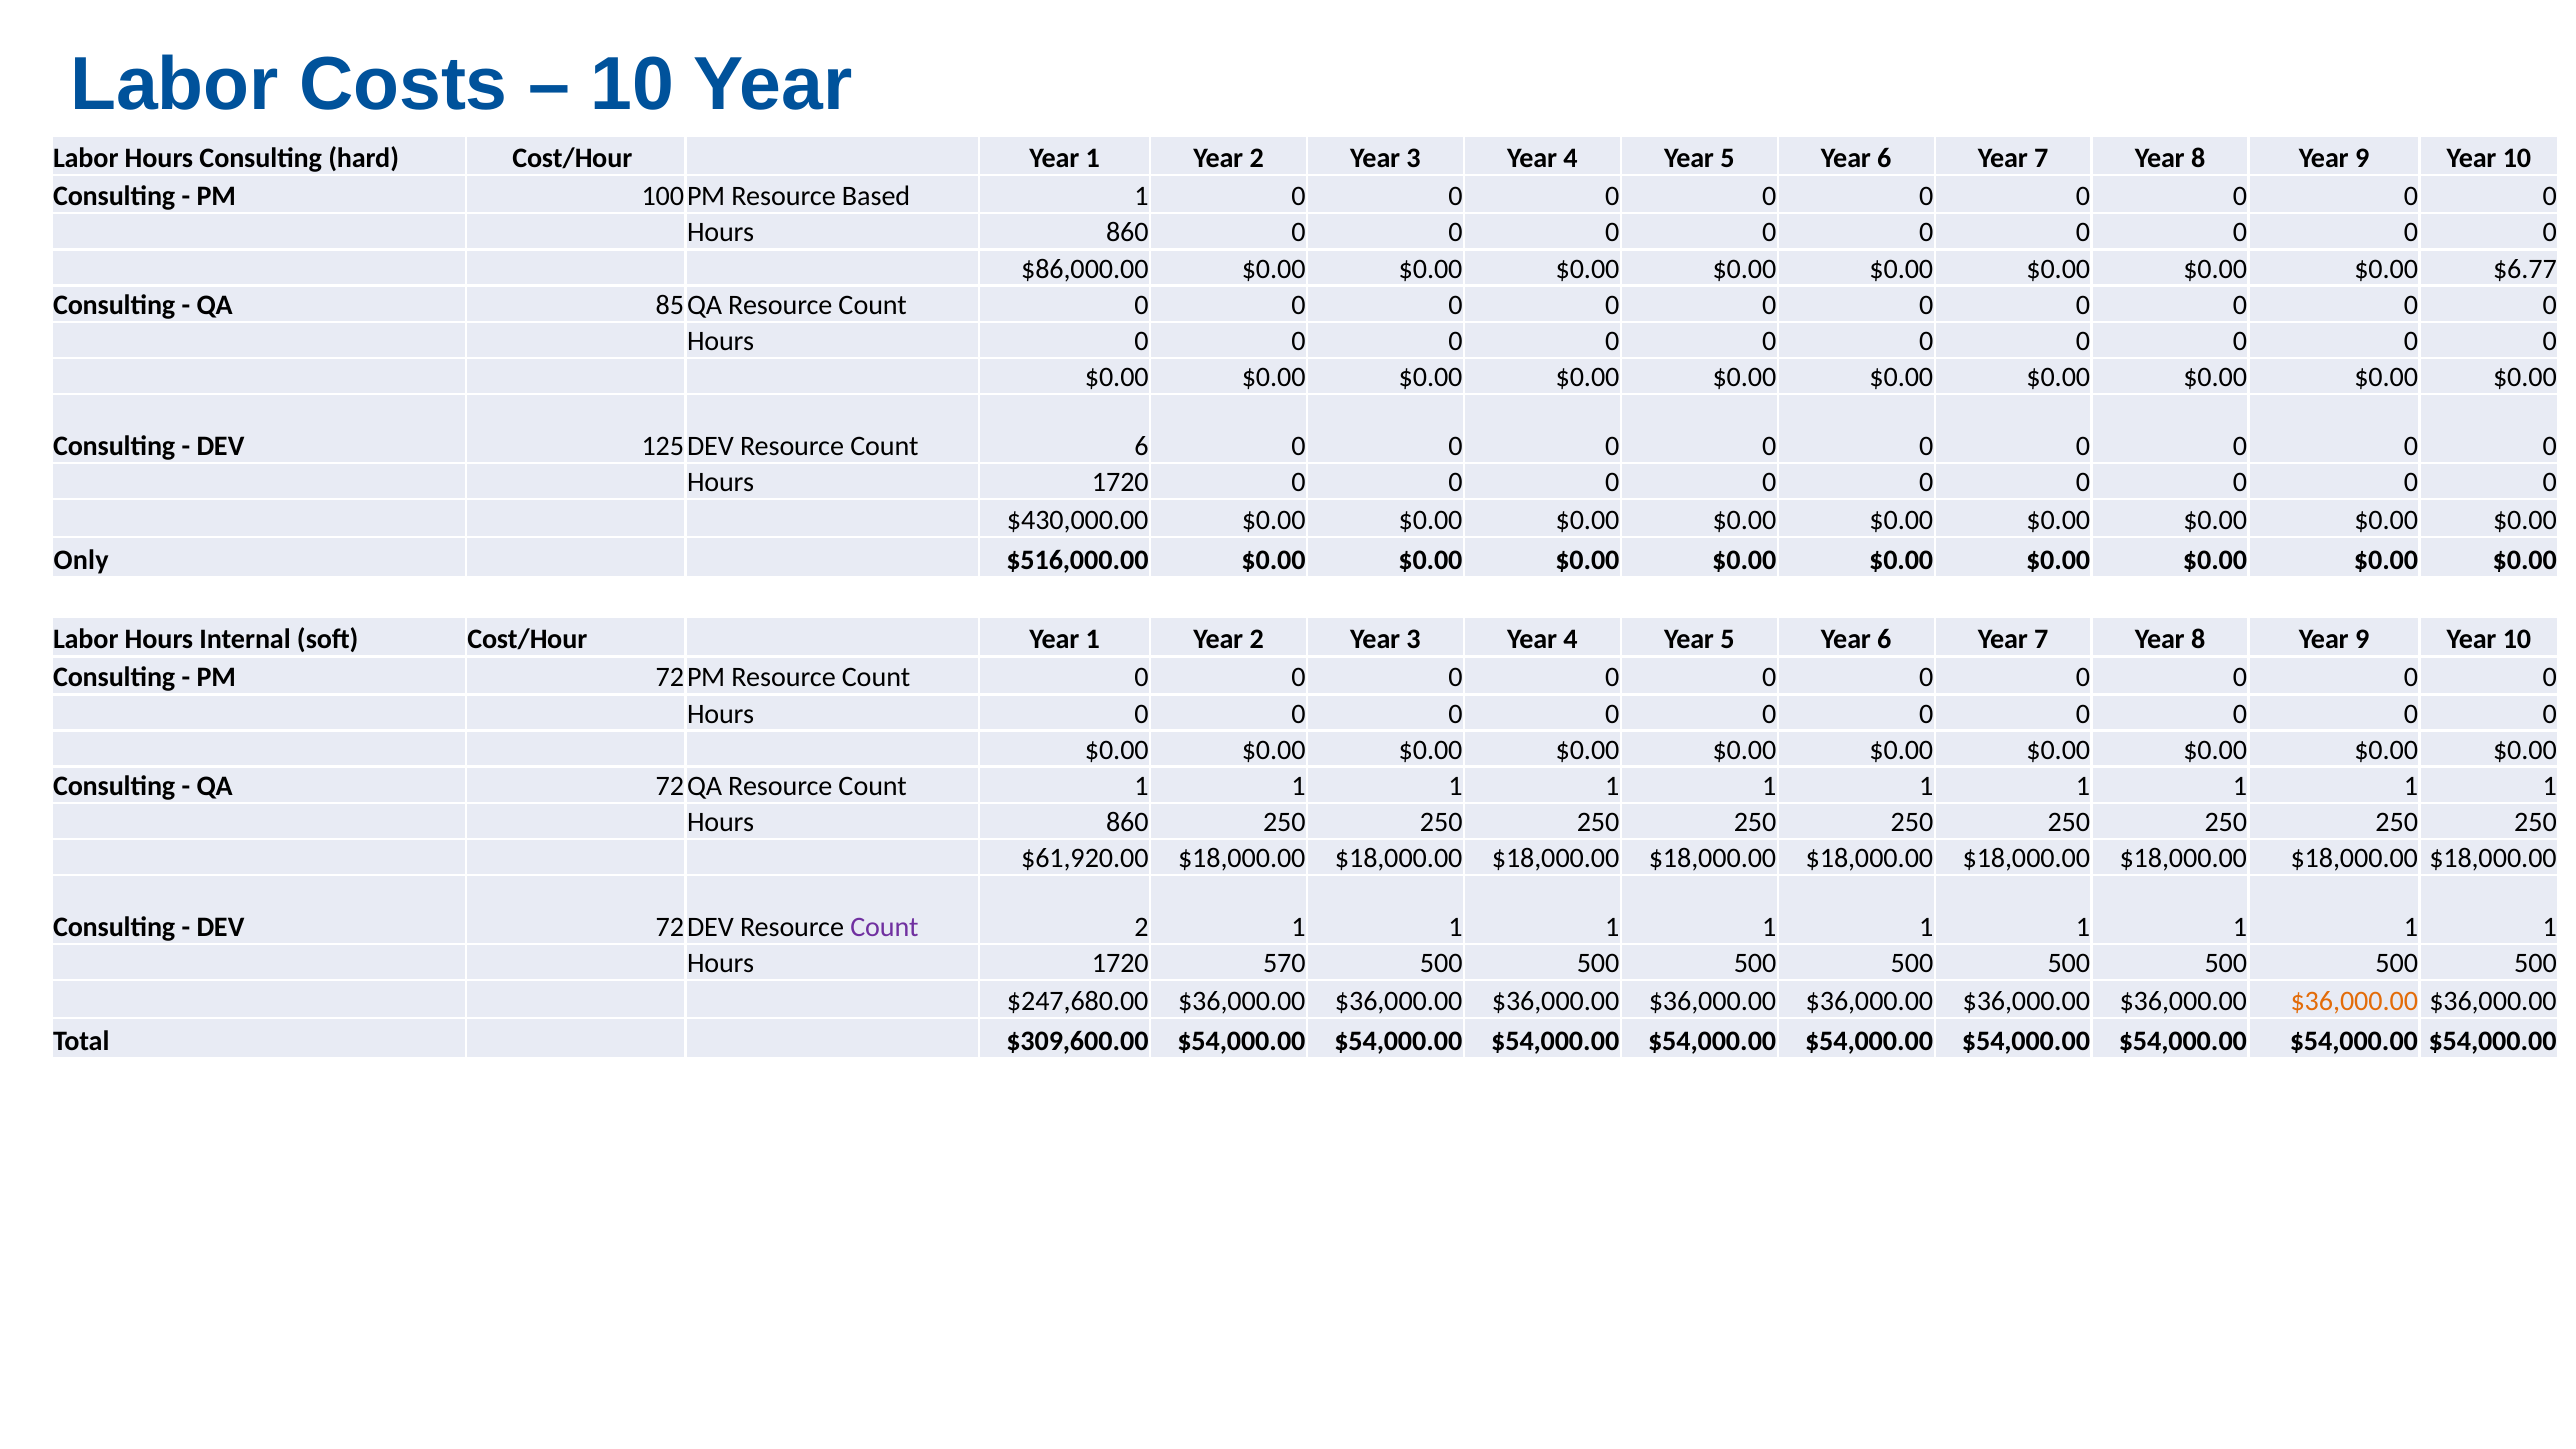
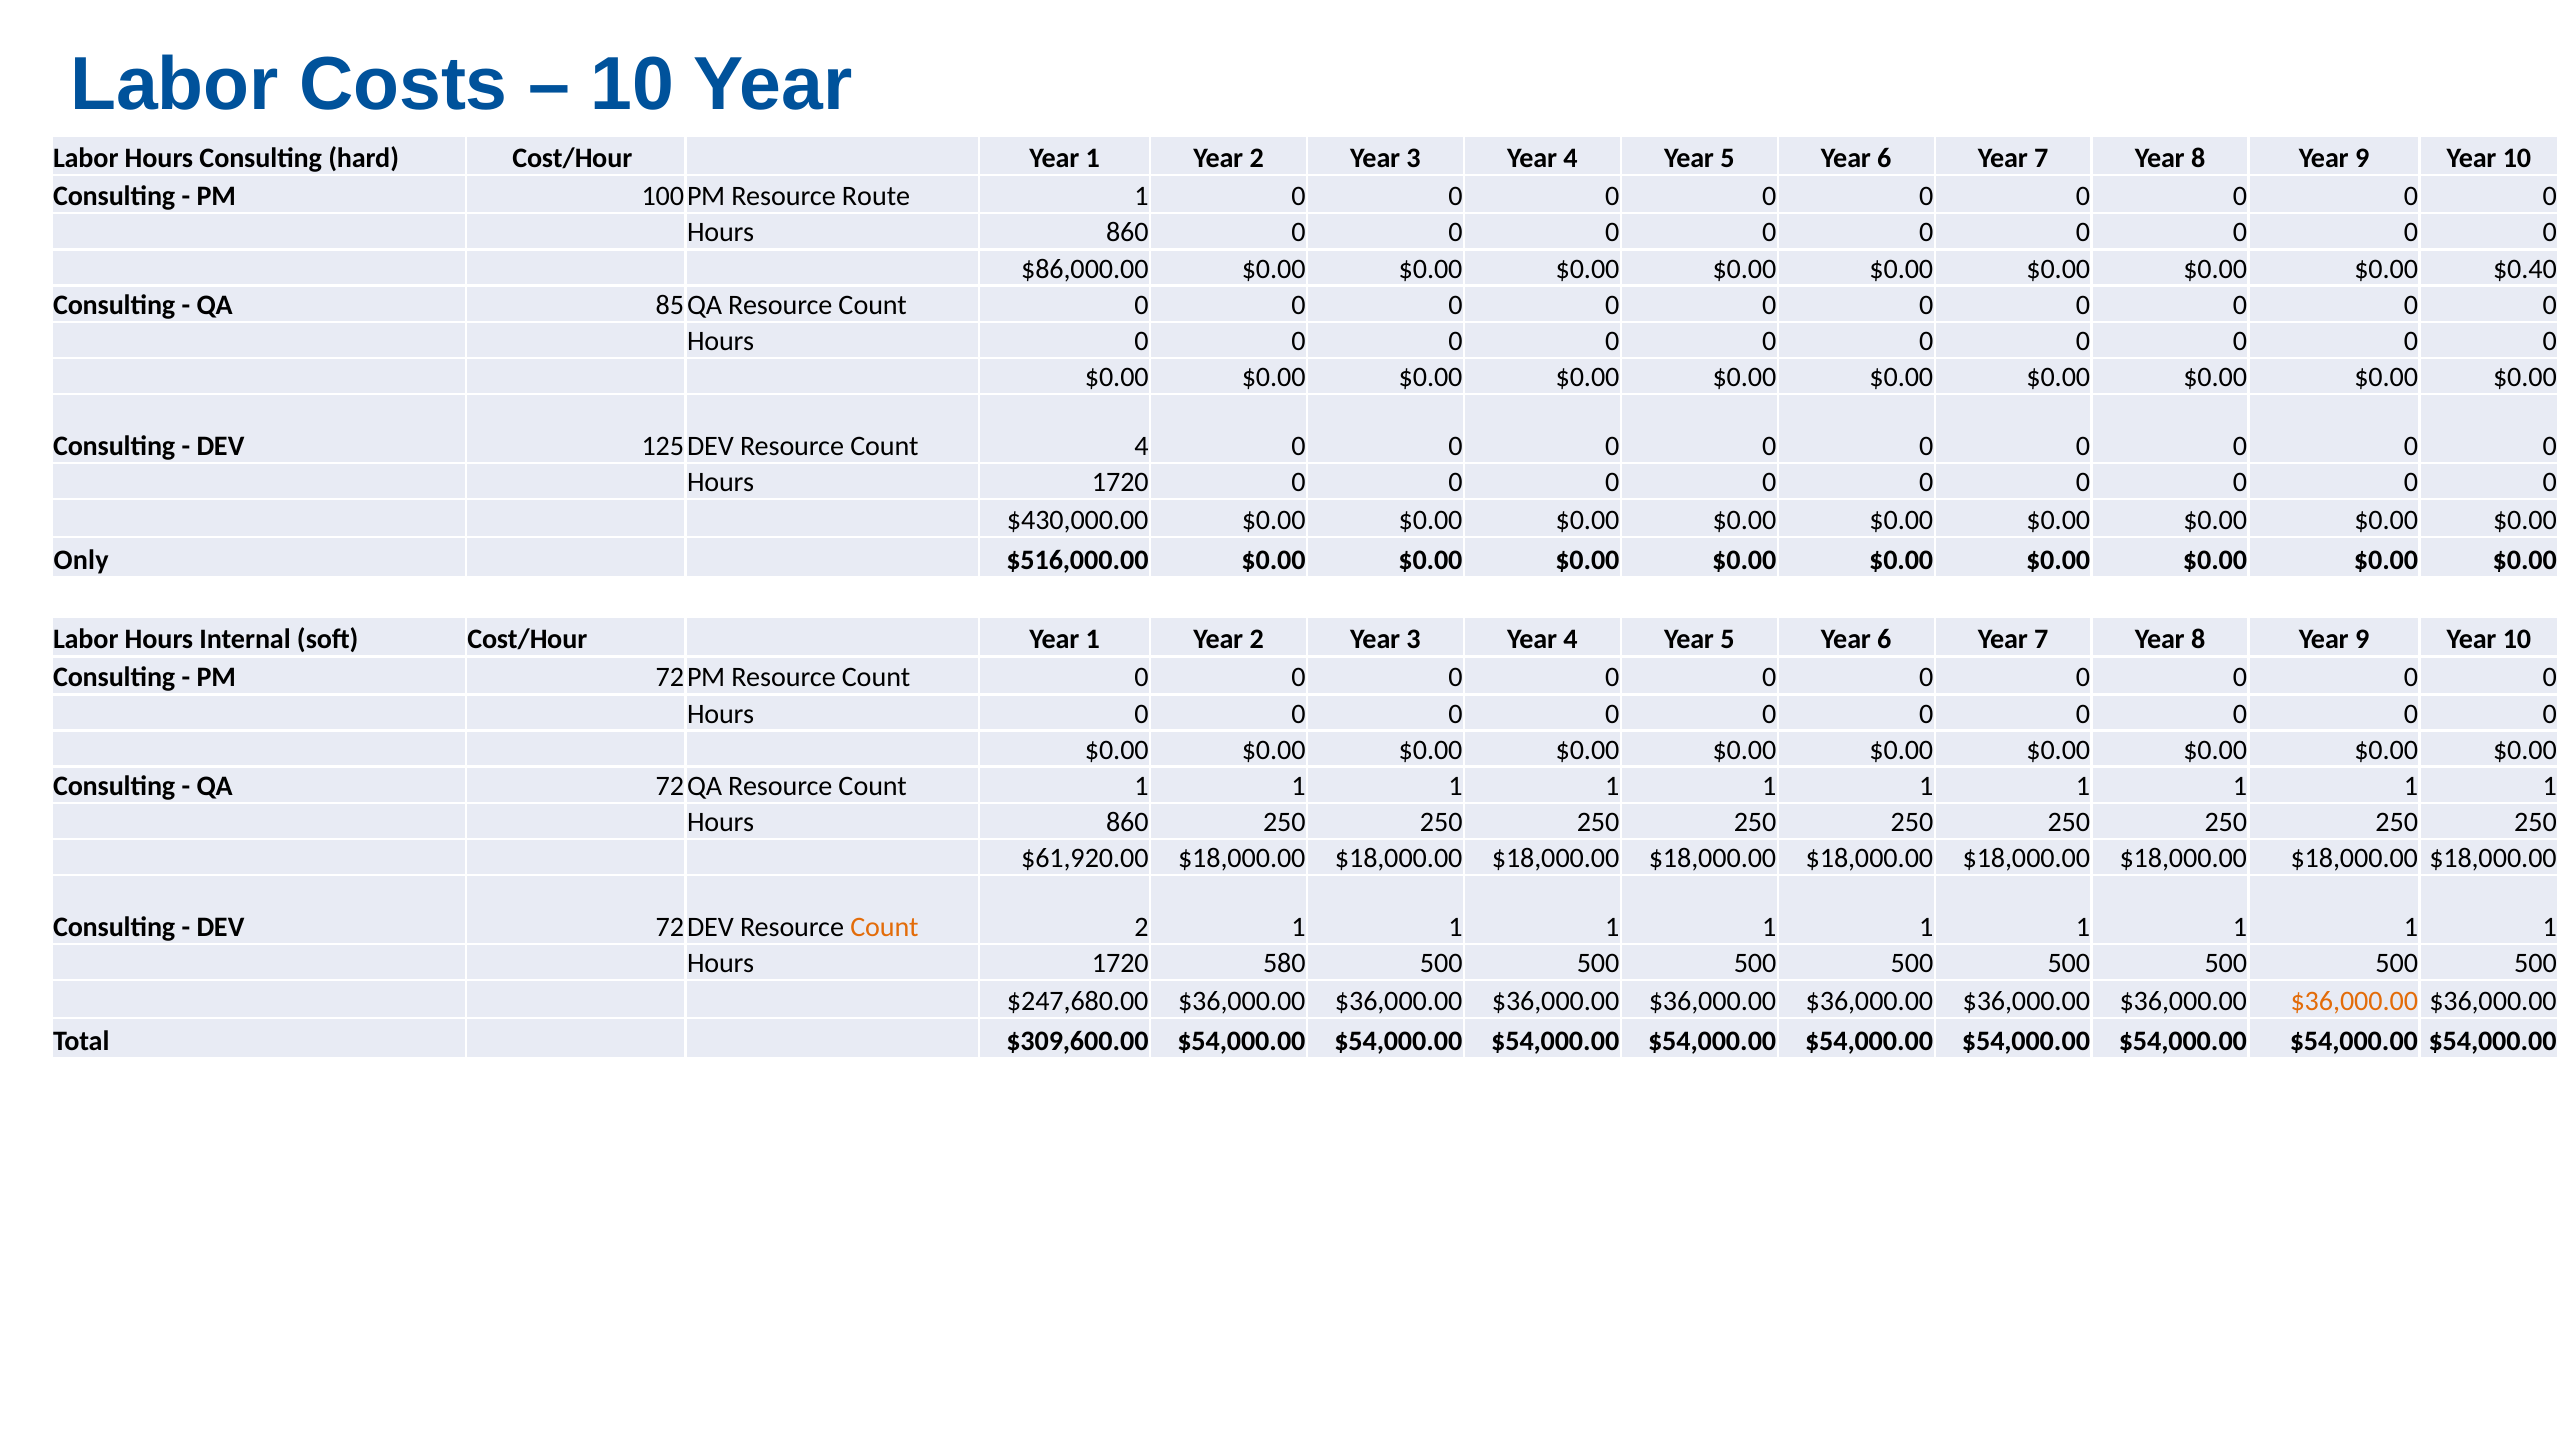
Based: Based -> Route (876, 197)
$6.77: $6.77 -> $0.40 (2525, 269)
Count 6: 6 -> 4 (1142, 446)
Count colour: purple -> orange (884, 927)
570: 570 -> 580 (1284, 963)
